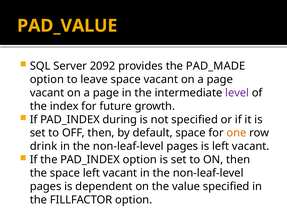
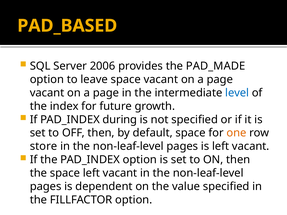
PAD_VALUE: PAD_VALUE -> PAD_BASED (67, 26)
2092: 2092 -> 2006 (103, 66)
level colour: purple -> blue (237, 93)
drink: drink -> store (44, 146)
